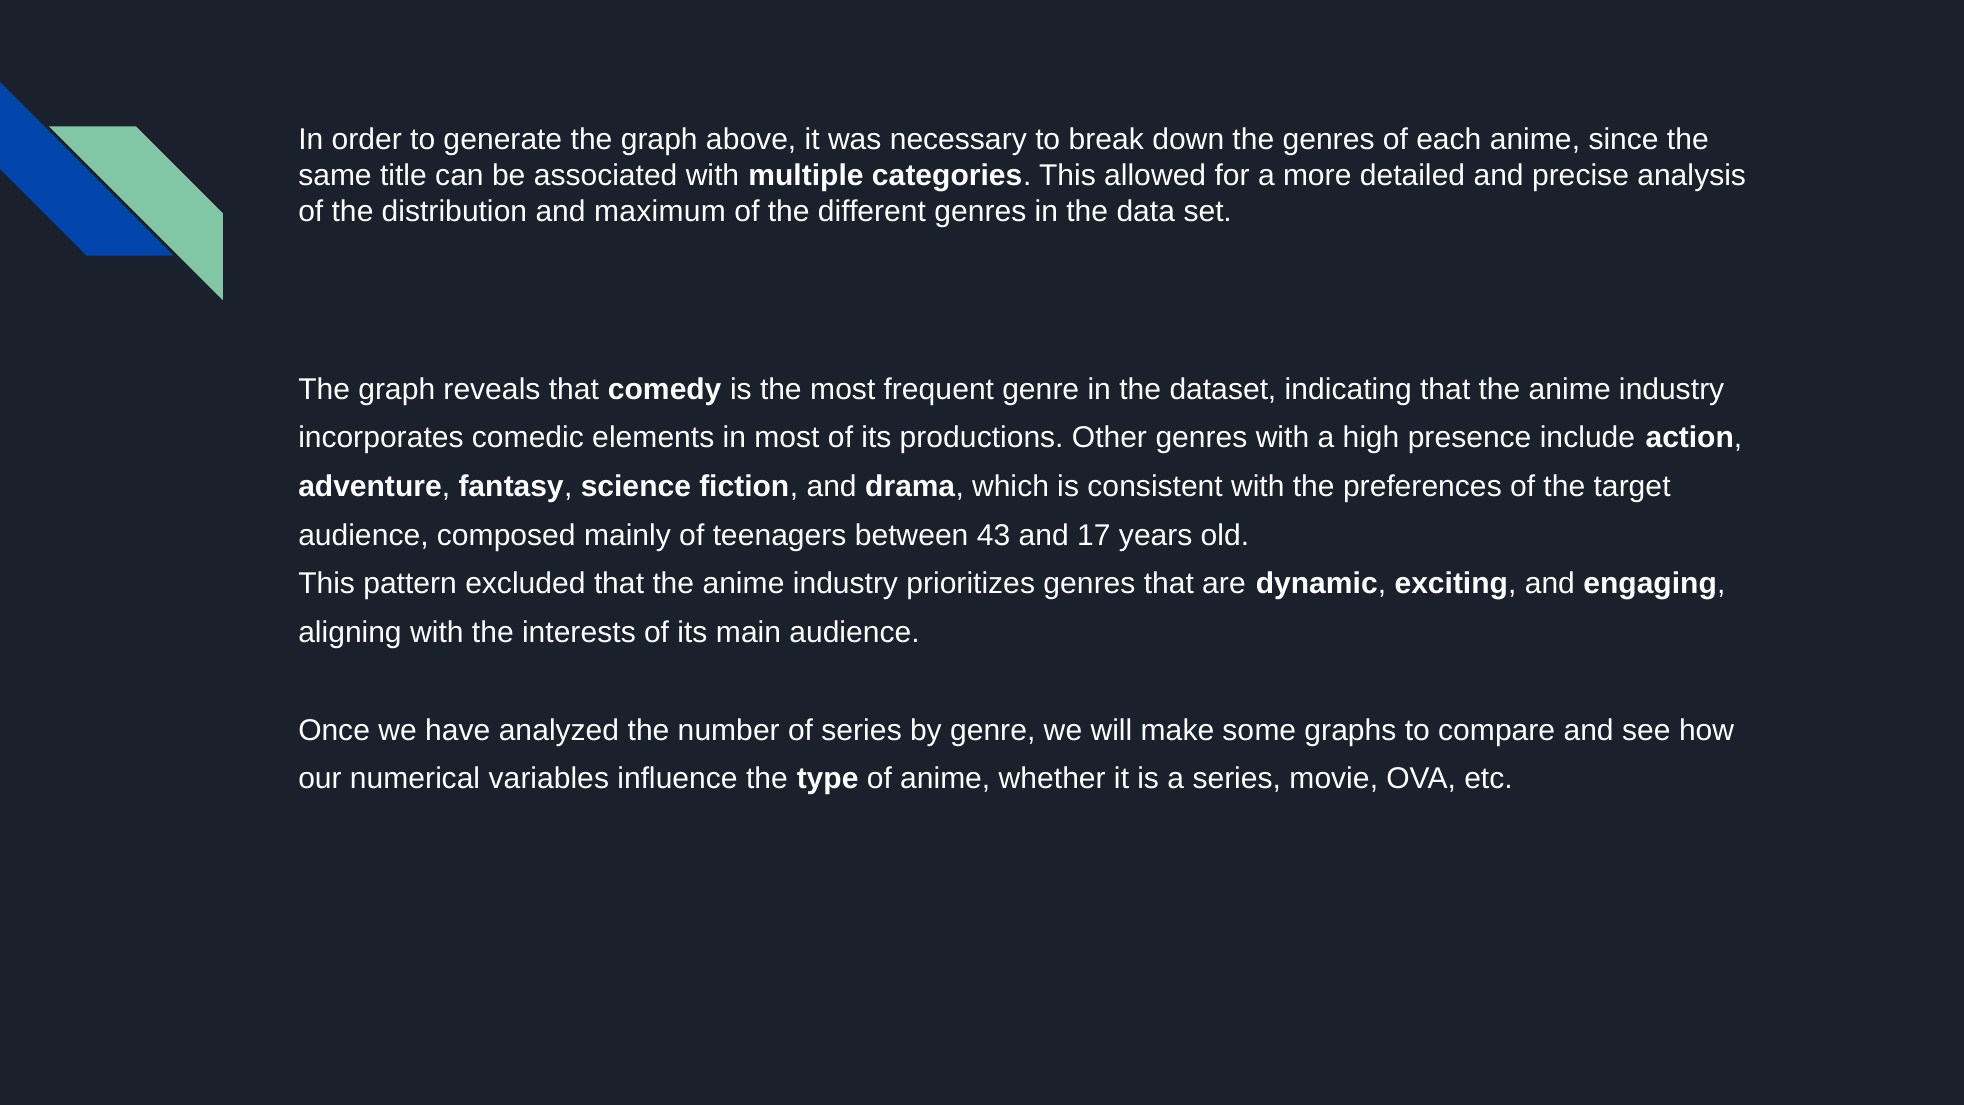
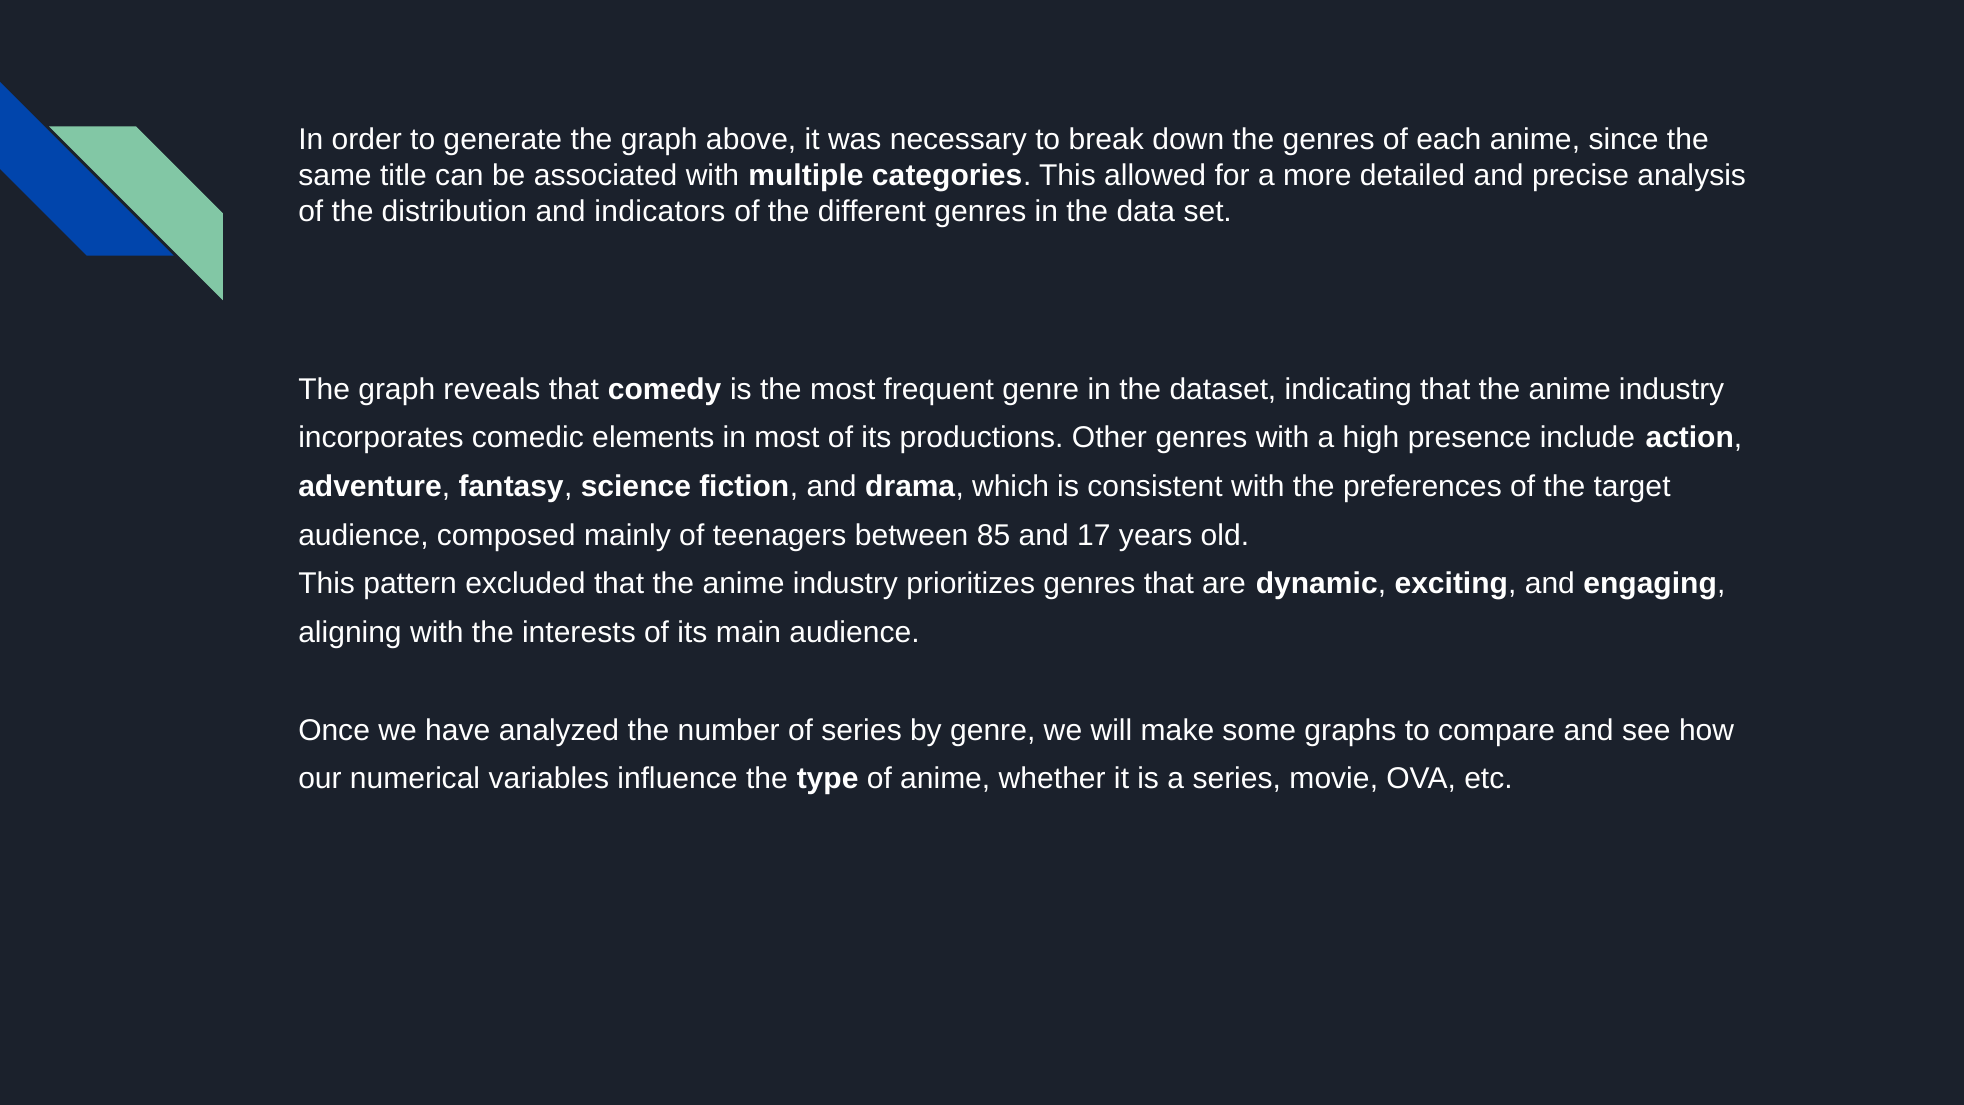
maximum: maximum -> indicators (660, 212)
43: 43 -> 85 (994, 535)
